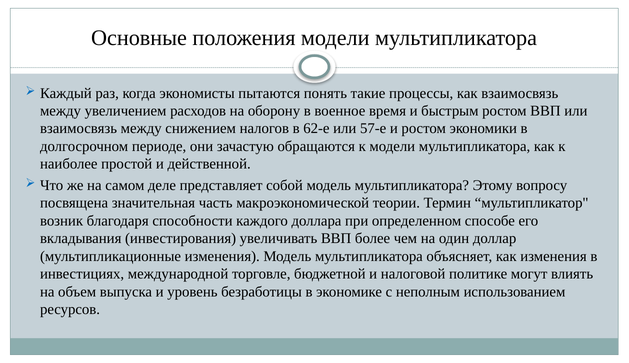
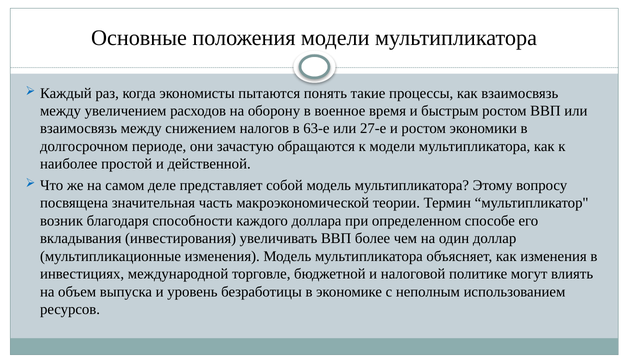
62-е: 62-е -> 63-е (316, 129)
57-е: 57-е -> 27-е (373, 129)
